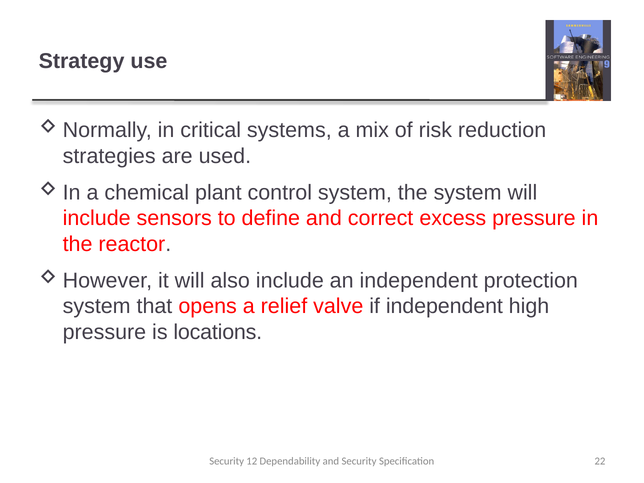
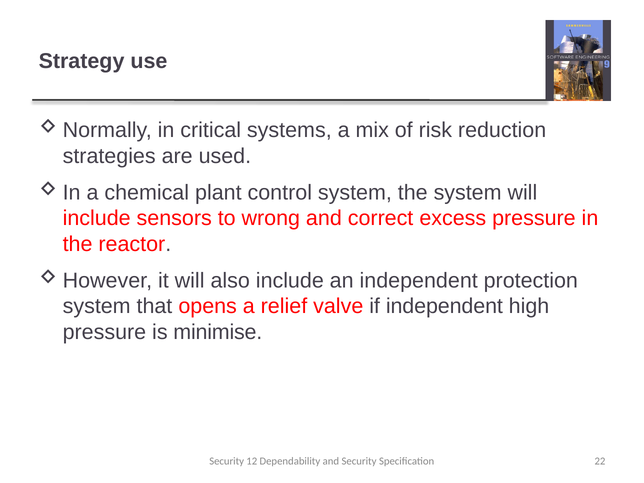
define: define -> wrong (271, 218)
locations: locations -> minimise (218, 332)
